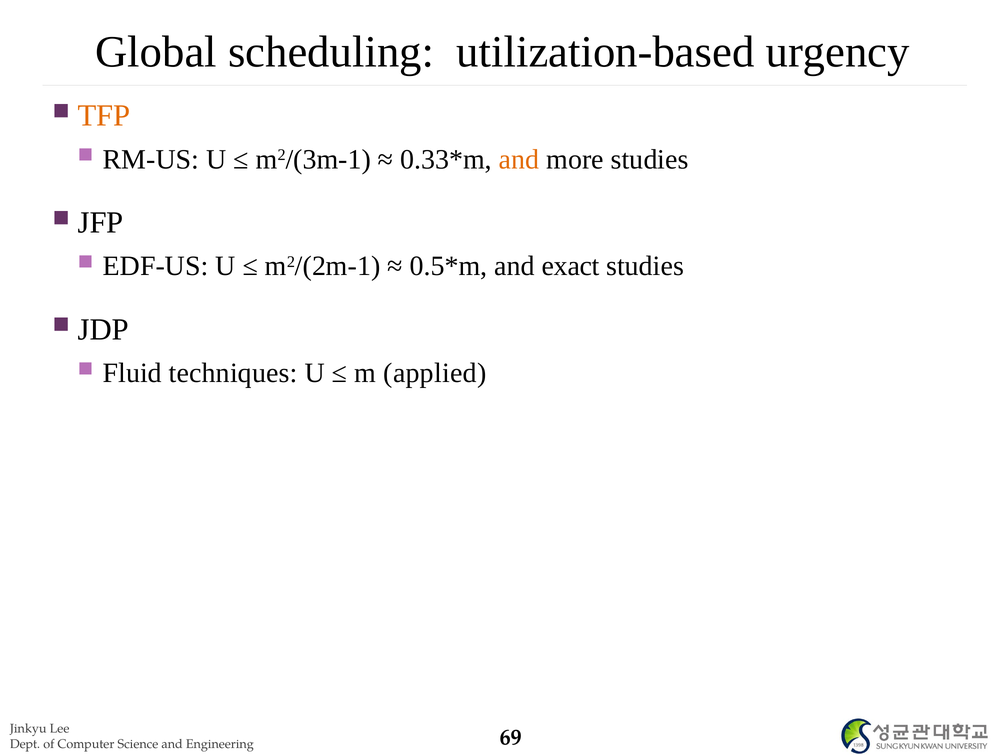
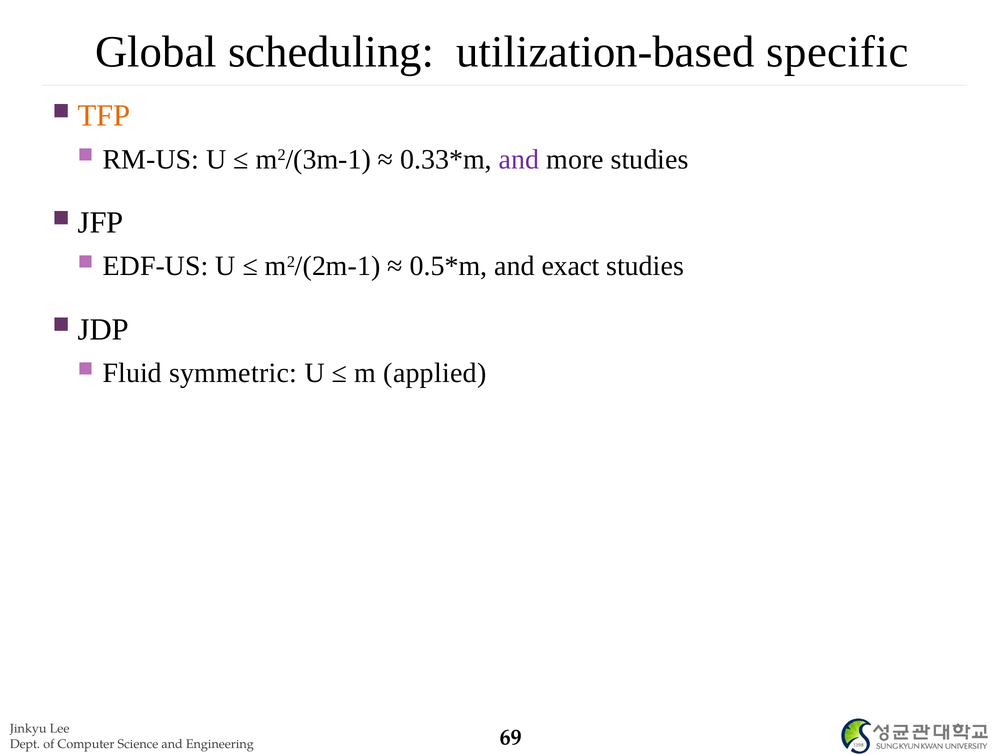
urgency: urgency -> specific (837, 52)
and colour: orange -> purple (519, 159)
techniques: techniques -> symmetric (233, 373)
